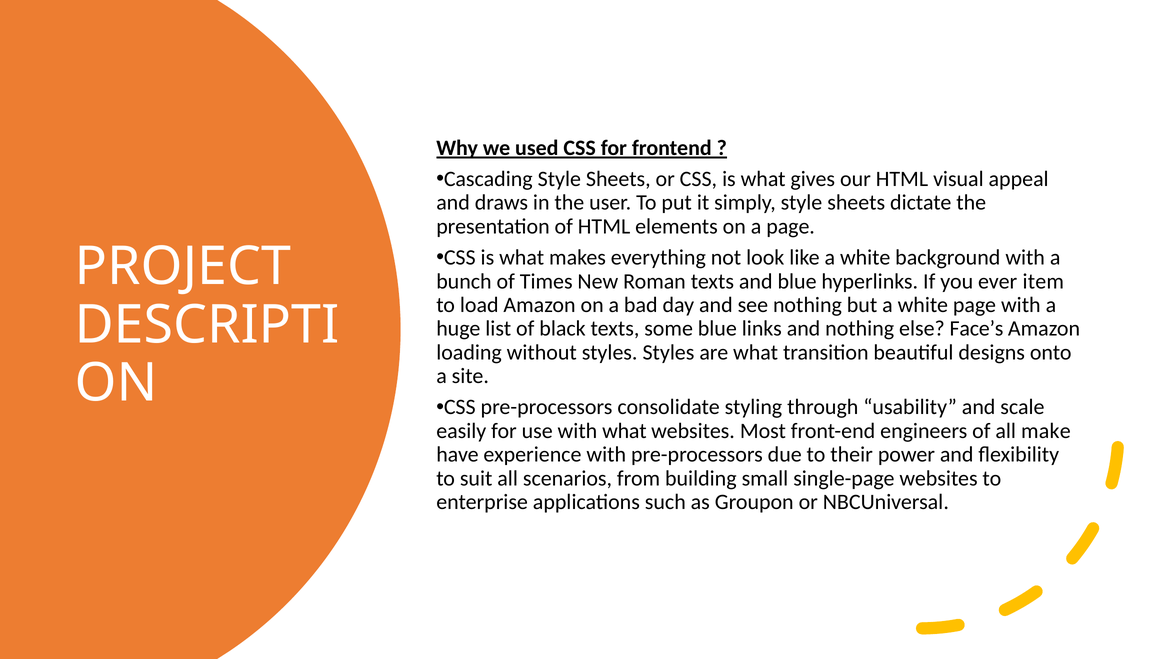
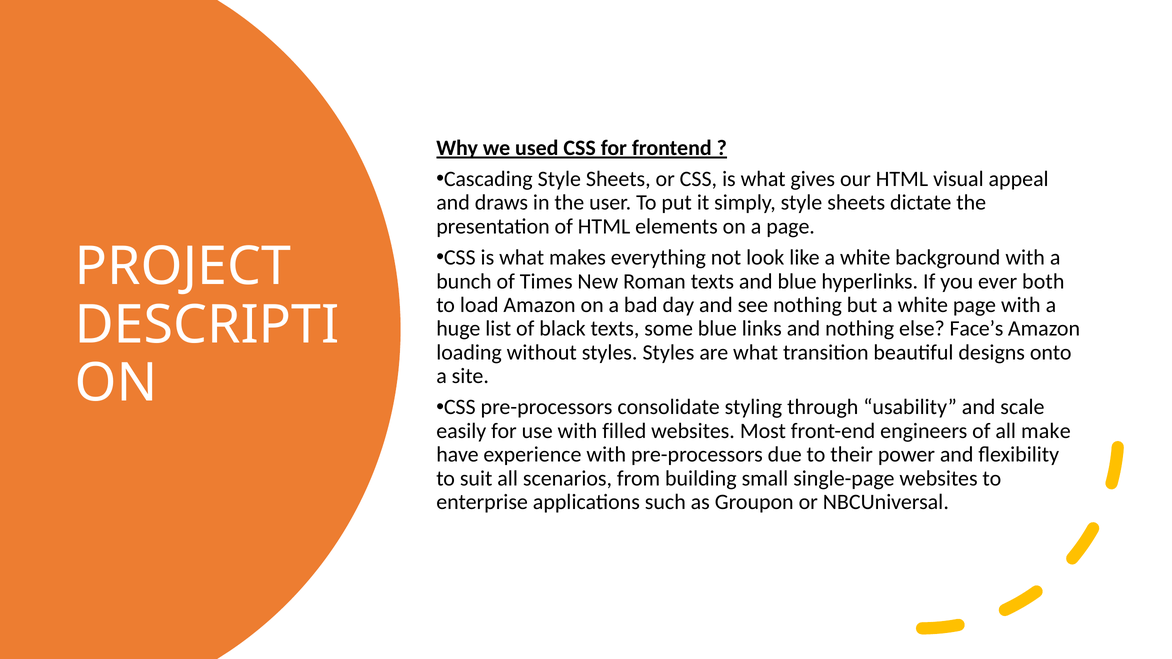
item: item -> both (1043, 281)
with what: what -> filled (624, 431)
